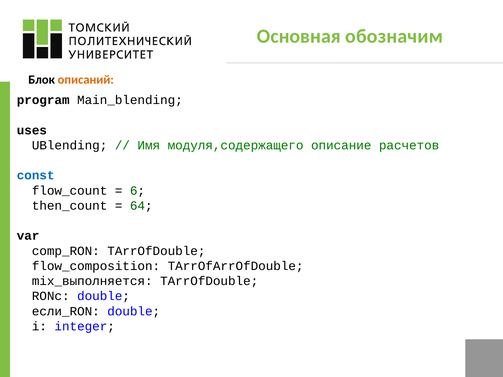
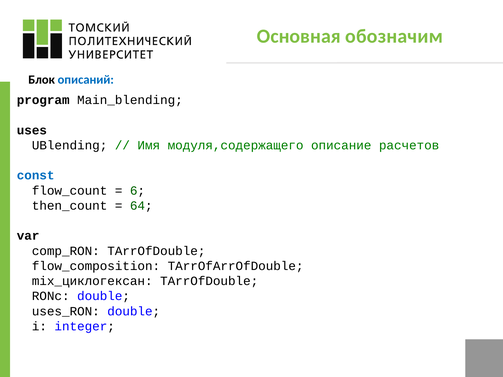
описаний colour: orange -> blue (86, 80)
mix_выполняется: mix_выполняется -> mix_циклогексан (92, 281)
если_RON: если_RON -> uses_RON (66, 311)
